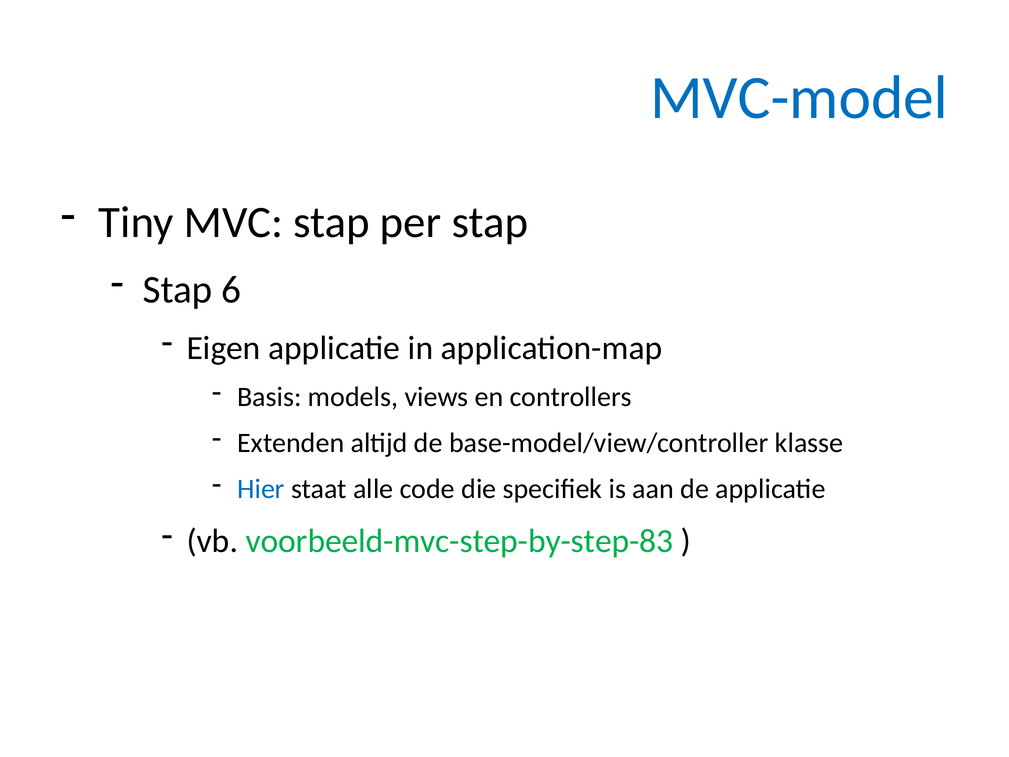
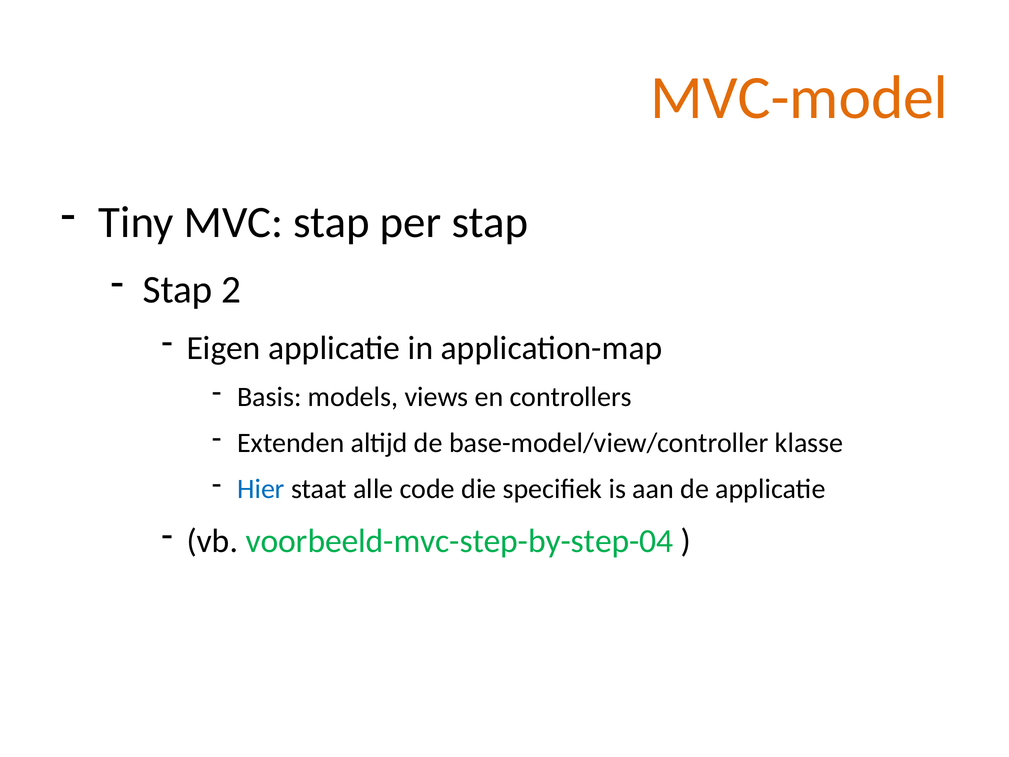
MVC-model colour: blue -> orange (799, 98)
6: 6 -> 2 (231, 290)
voorbeeld-mvc-step-by-step-83: voorbeeld-mvc-step-by-step-83 -> voorbeeld-mvc-step-by-step-04 (459, 541)
